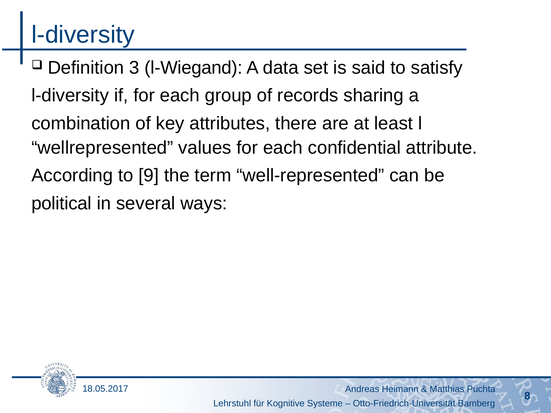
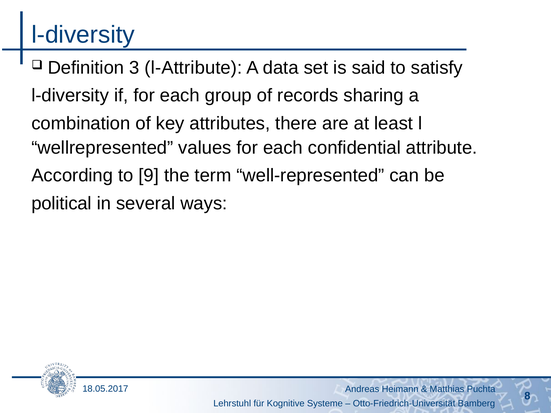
l-Wiegand: l-Wiegand -> l-Attribute (193, 68)
